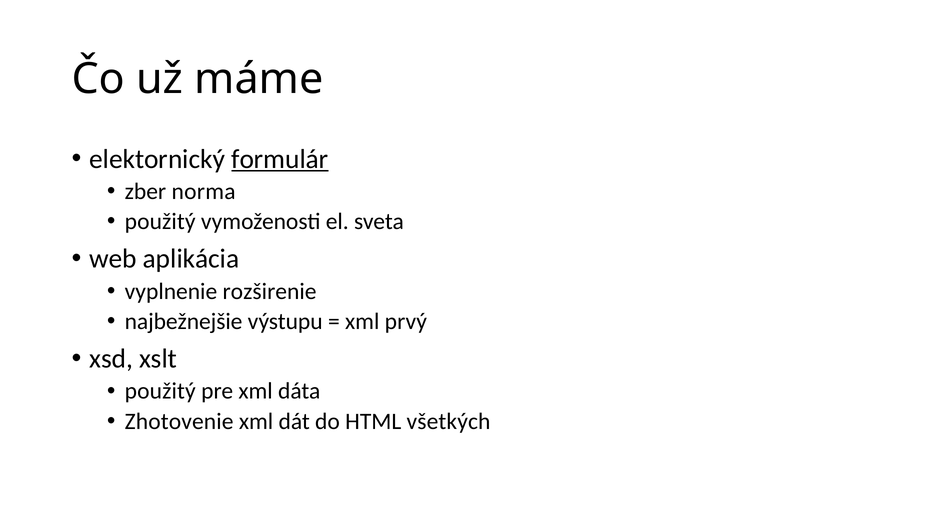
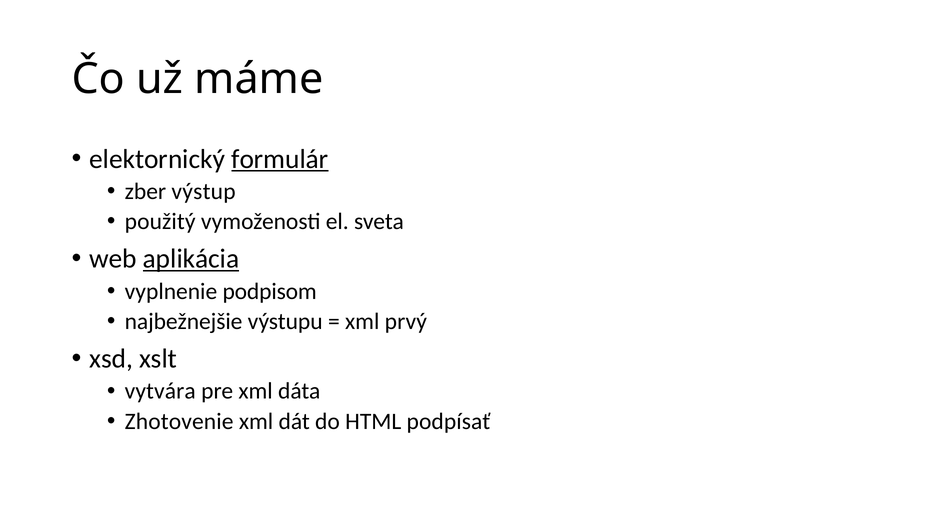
norma: norma -> výstup (204, 191)
aplikácia underline: none -> present (191, 259)
rozširenie: rozširenie -> podpisom (270, 291)
použitý: použitý -> vytvára (160, 391)
všetkých: všetkých -> podpísať (449, 422)
